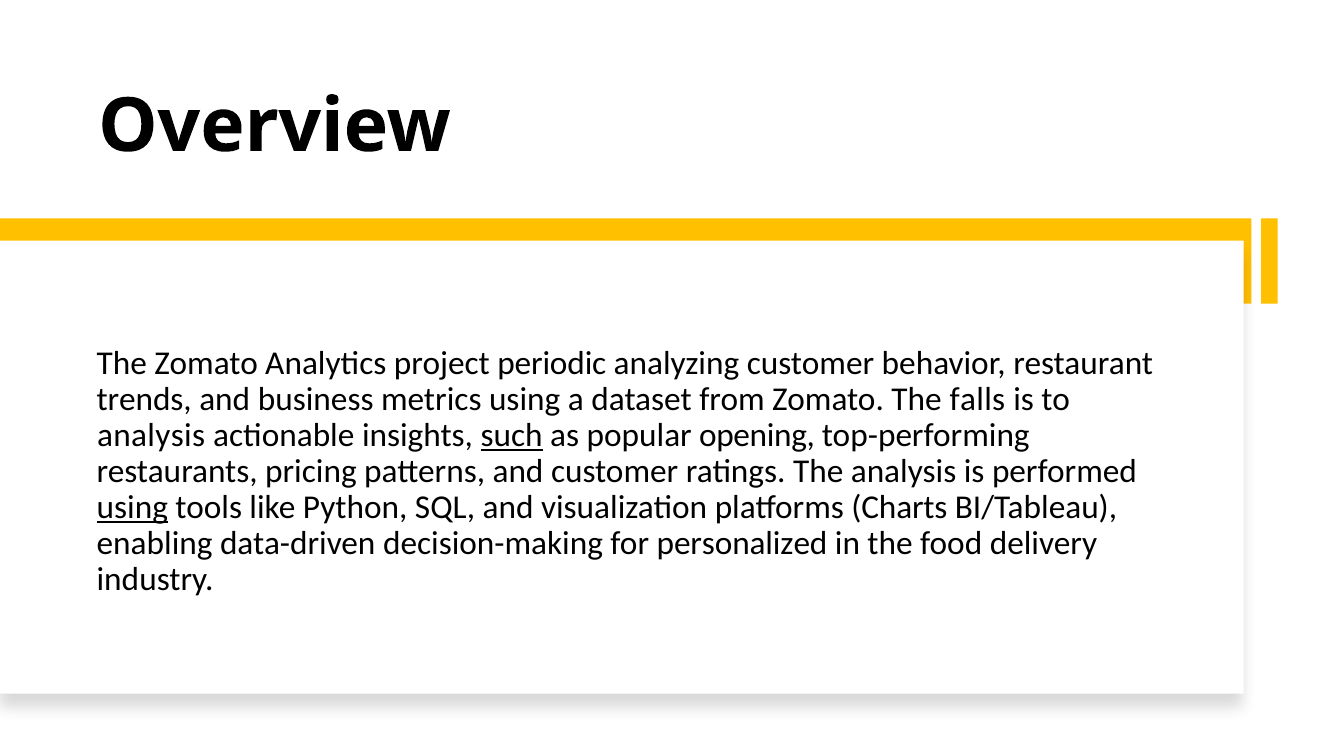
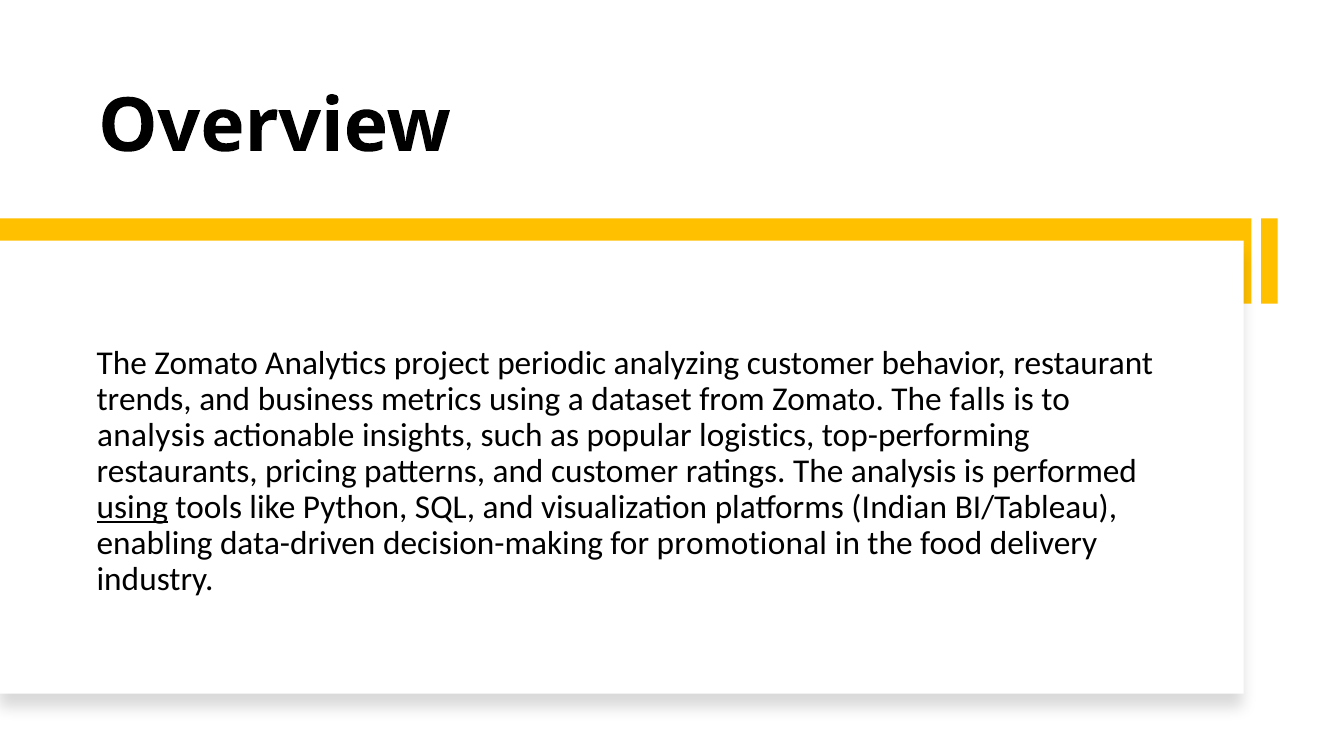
such underline: present -> none (512, 436)
opening: opening -> logistics (757, 436)
Charts: Charts -> Indian (899, 507)
personalized: personalized -> promotional (742, 543)
